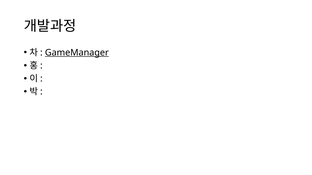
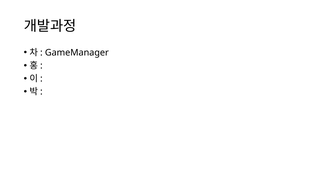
GameManager underline: present -> none (77, 53)
